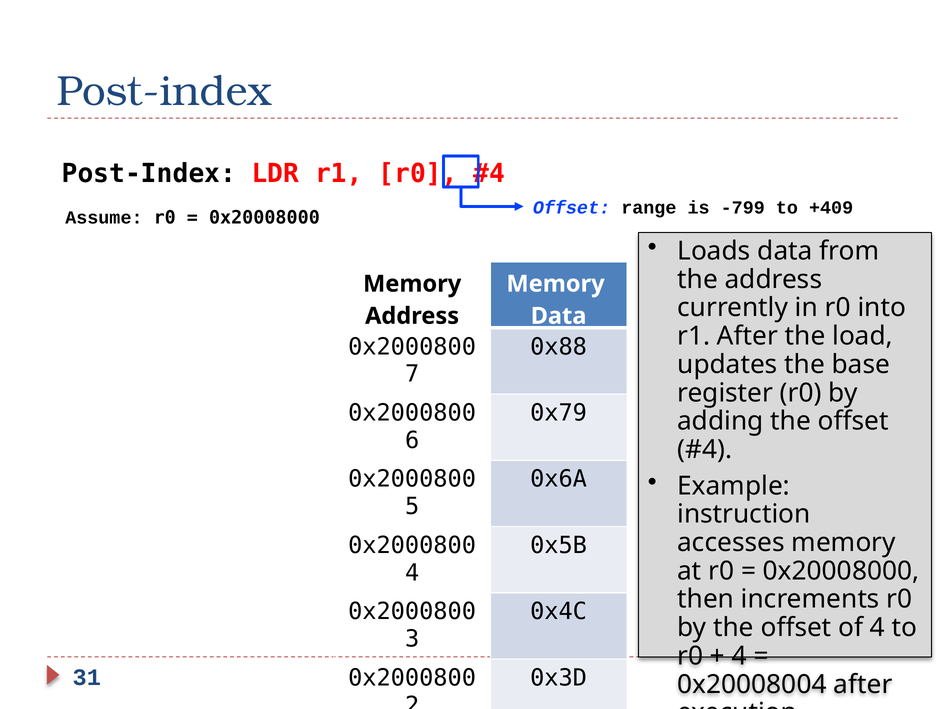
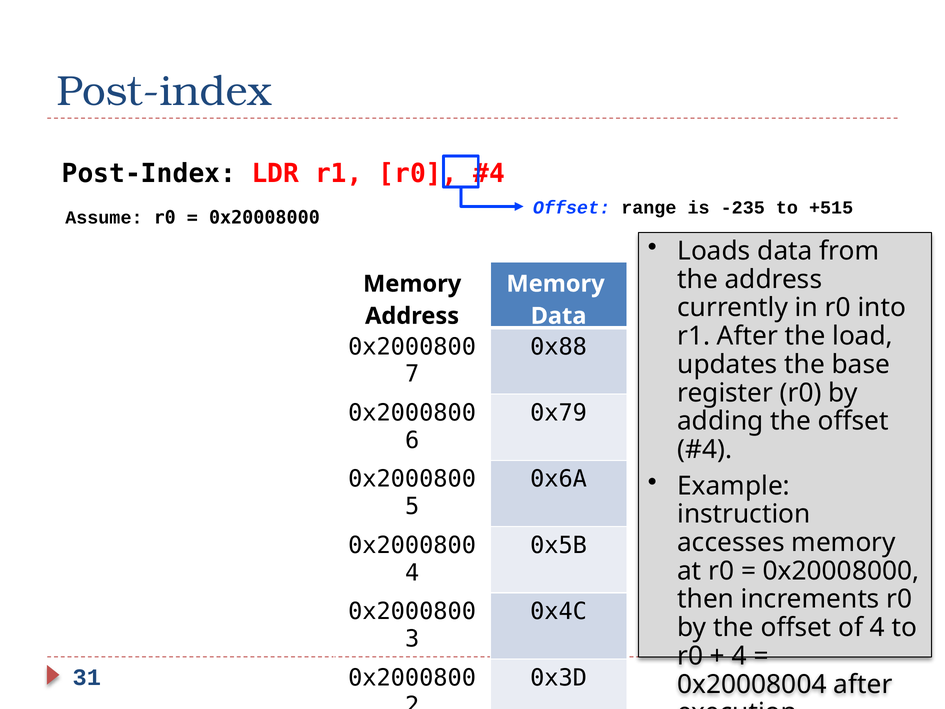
-799: -799 -> -235 (743, 208)
+409: +409 -> +515 (831, 208)
